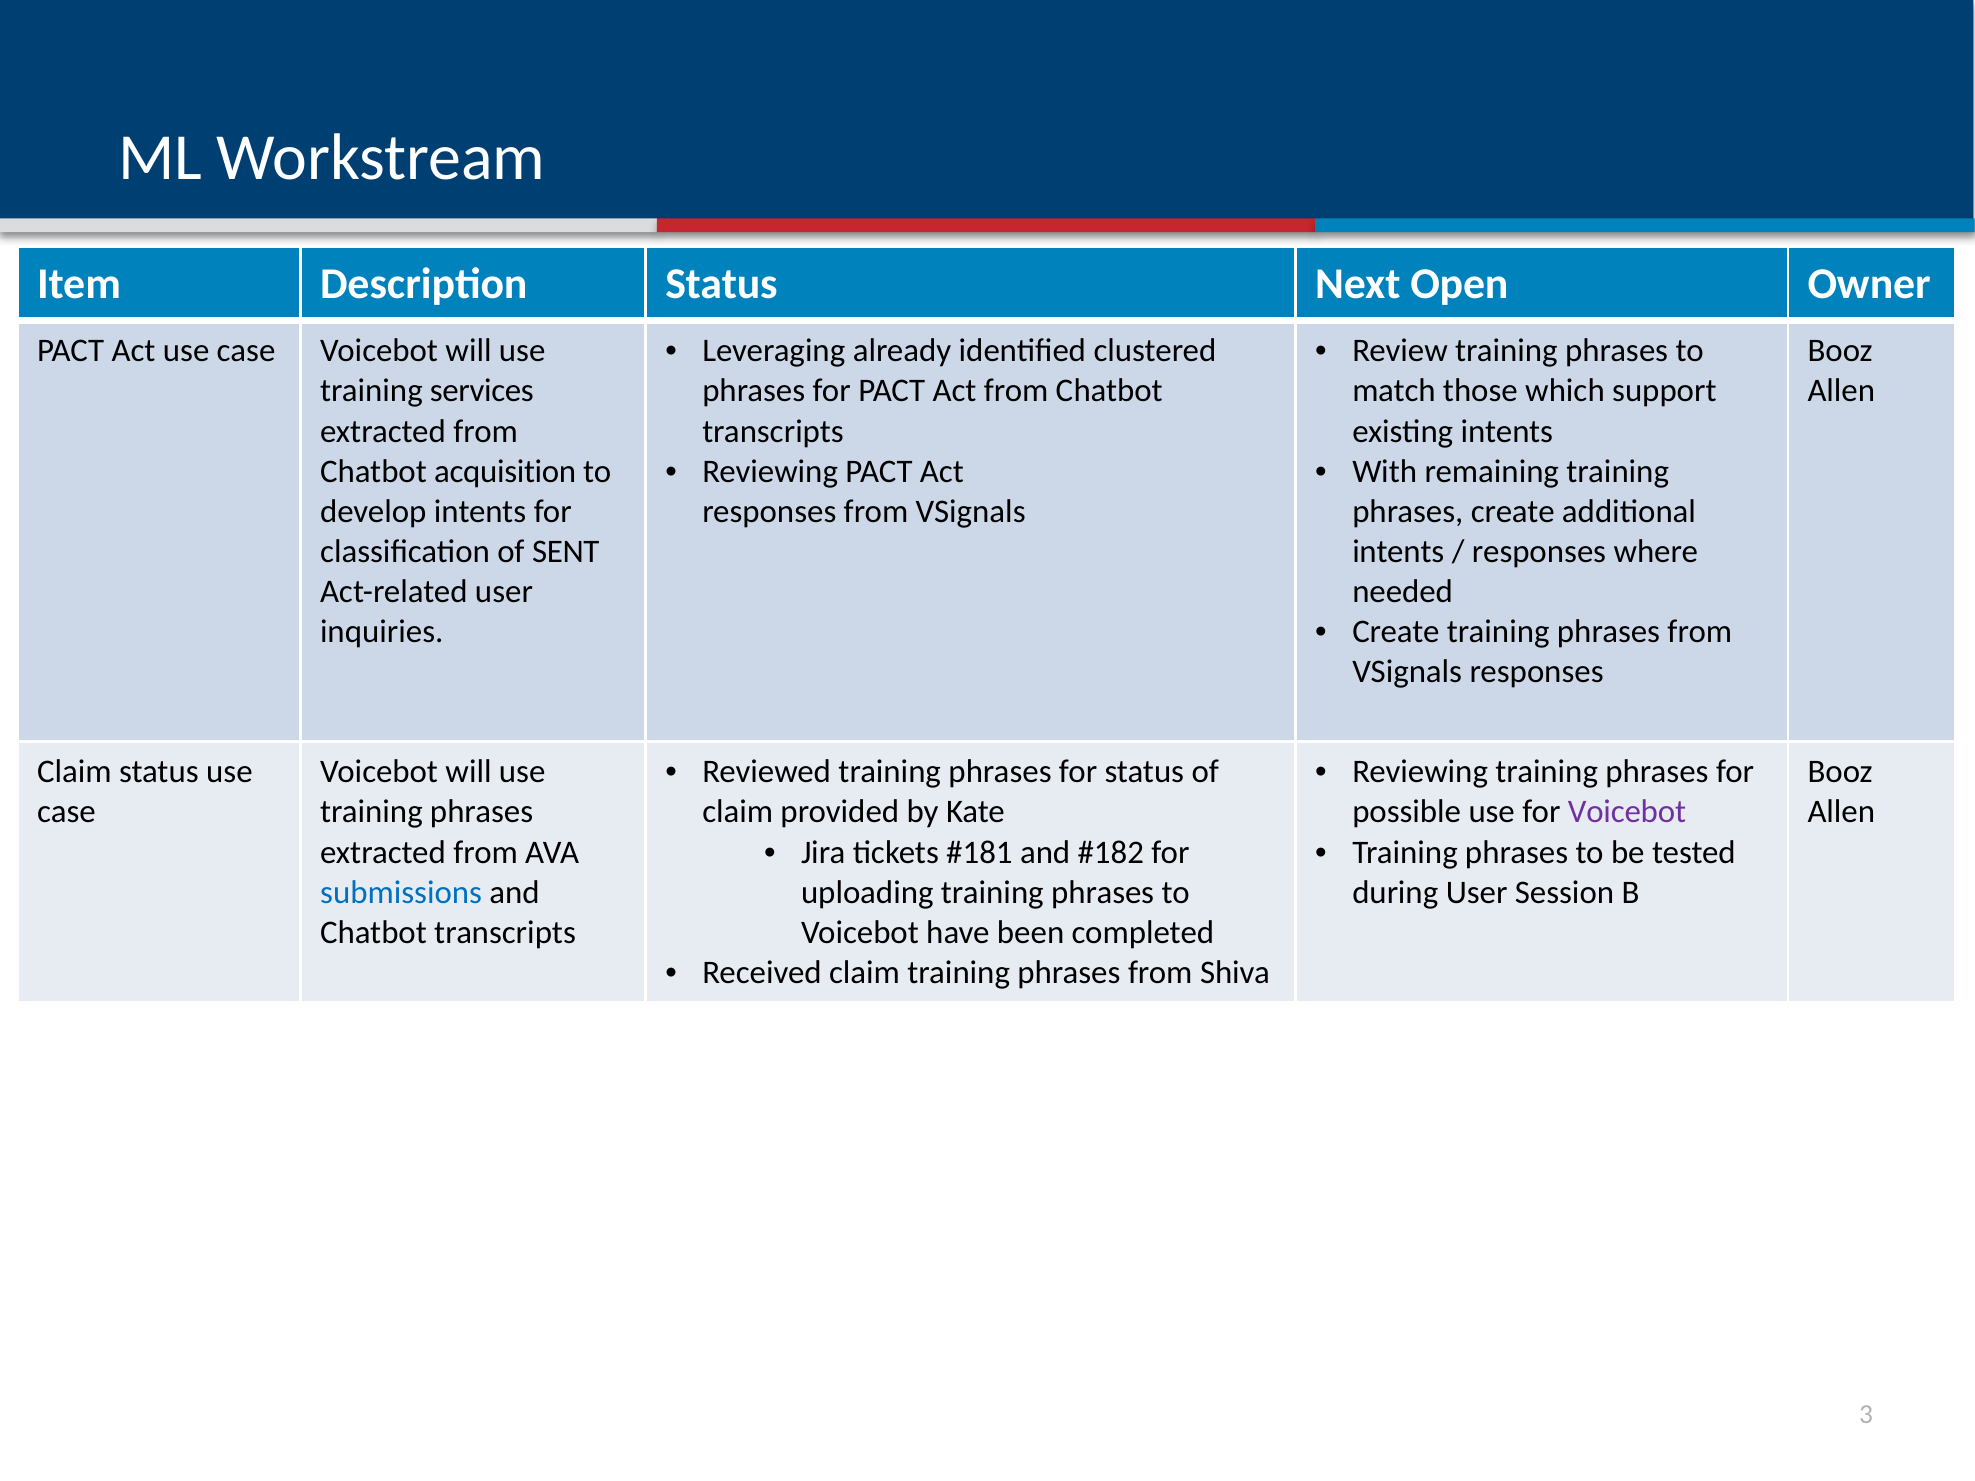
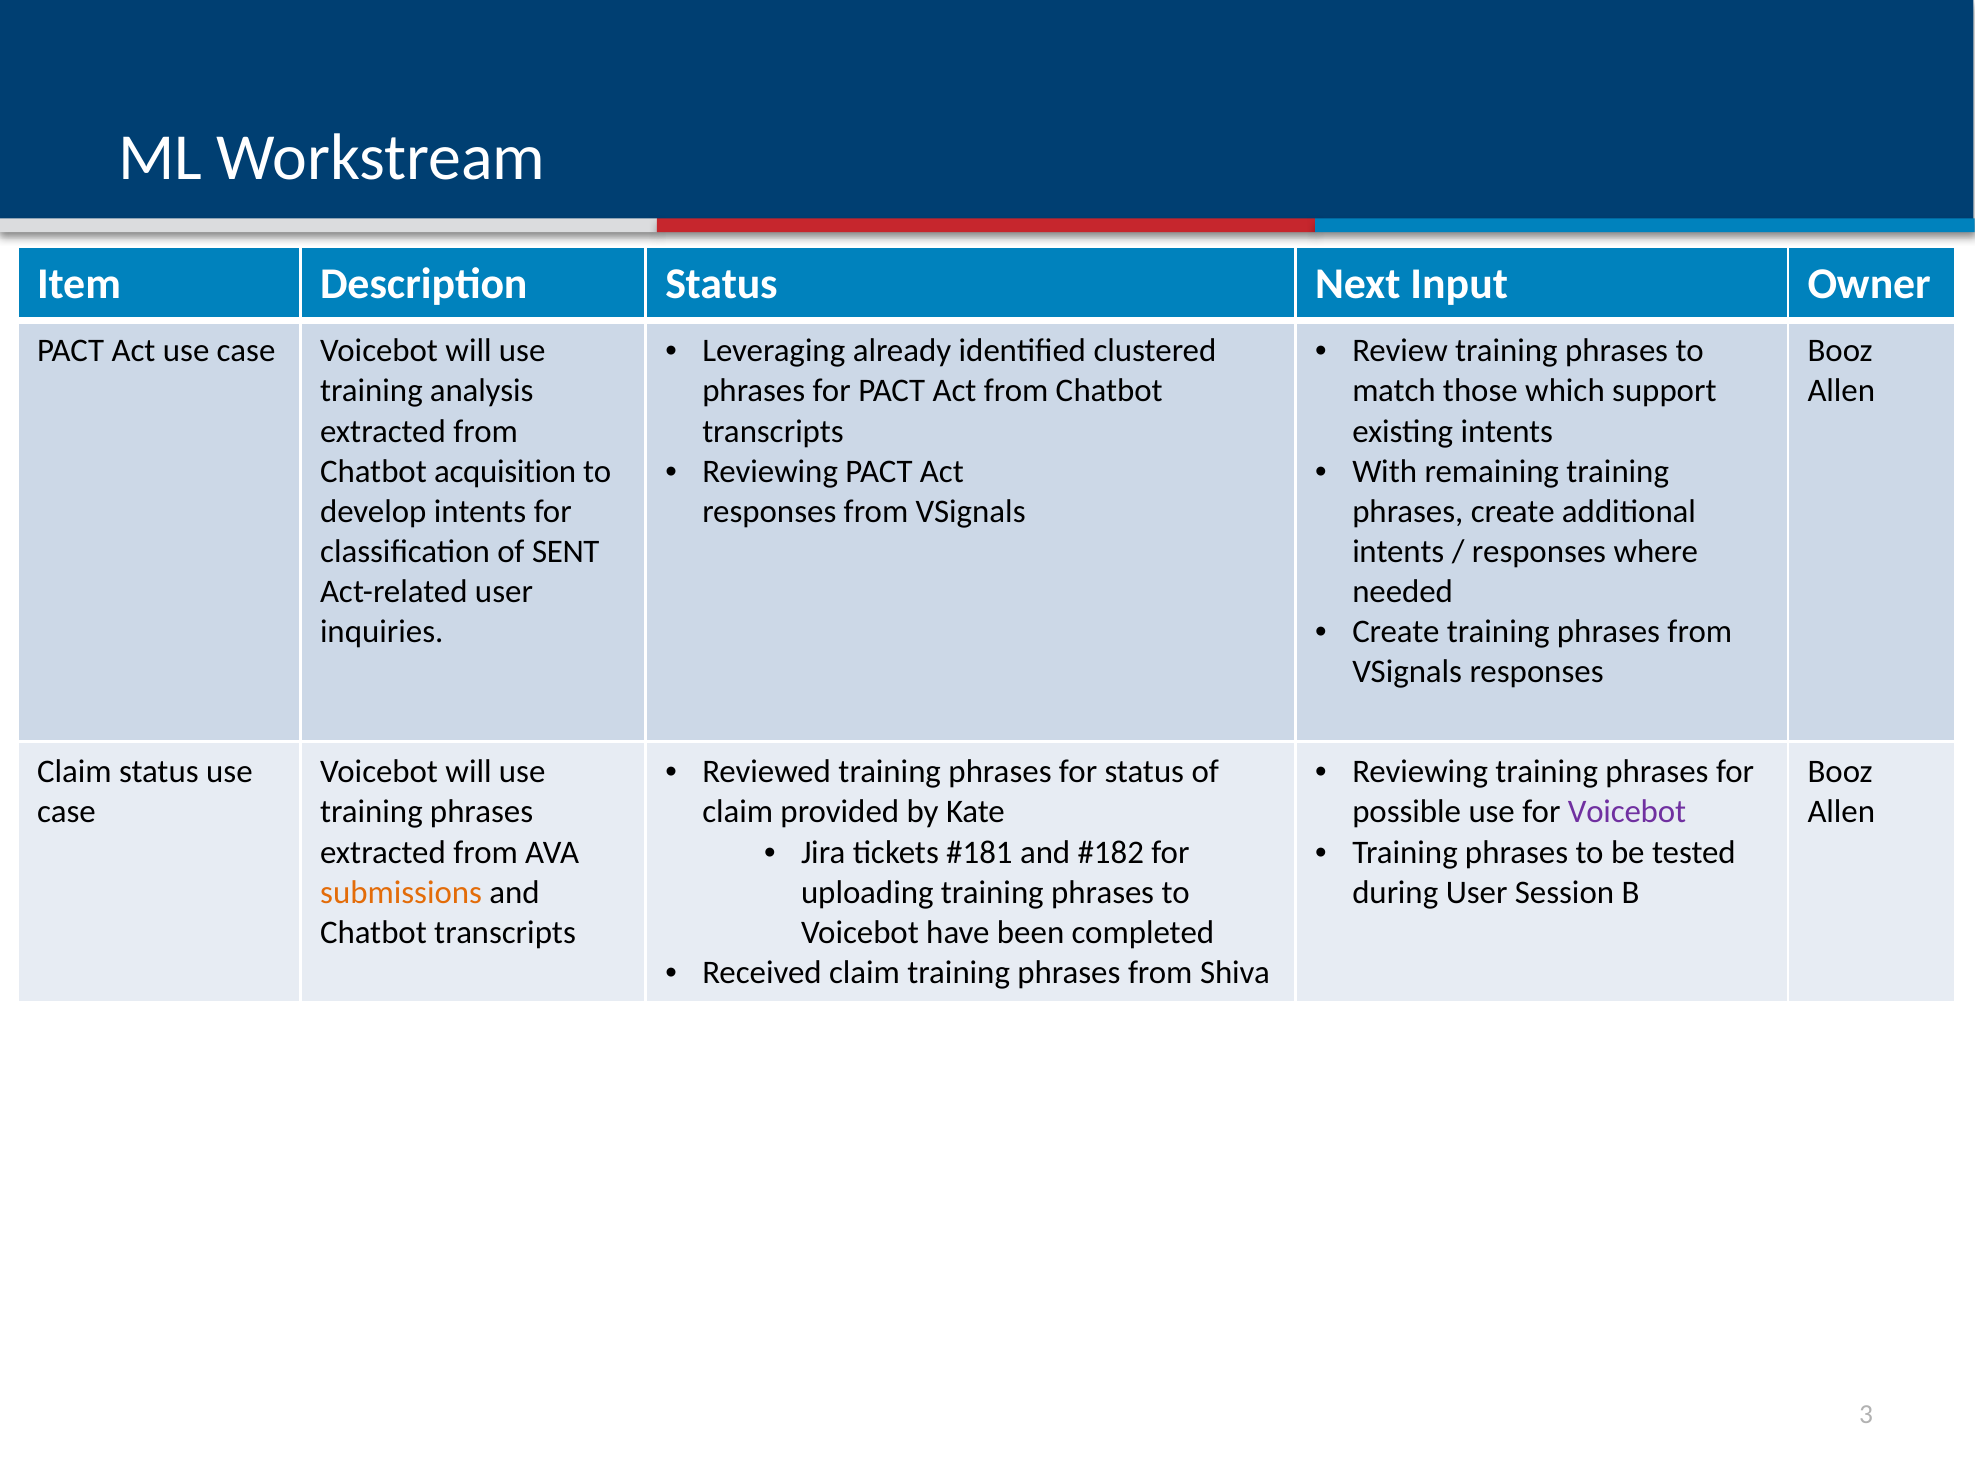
Open: Open -> Input (1459, 284)
services: services -> analysis (482, 391)
submissions colour: blue -> orange (401, 892)
